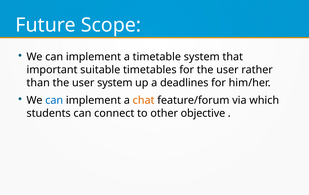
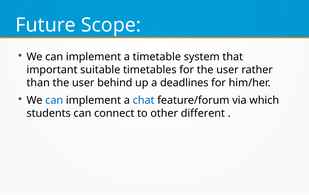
user system: system -> behind (115, 83)
chat colour: orange -> blue (144, 100)
objective: objective -> different (203, 113)
